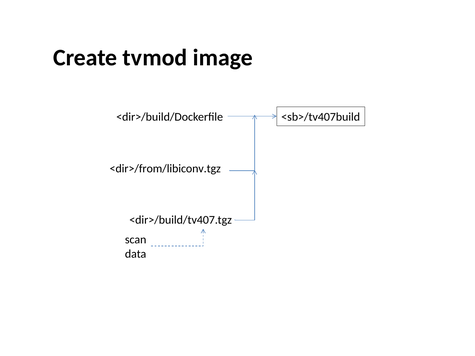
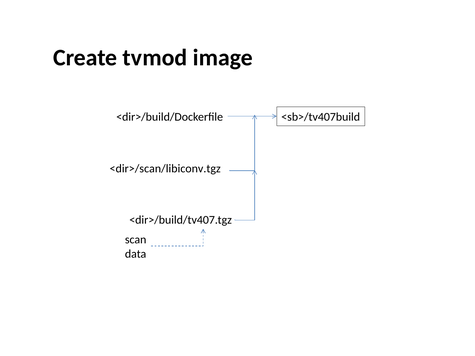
<dir>/from/libiconv.tgz: <dir>/from/libiconv.tgz -> <dir>/scan/libiconv.tgz (165, 169)
